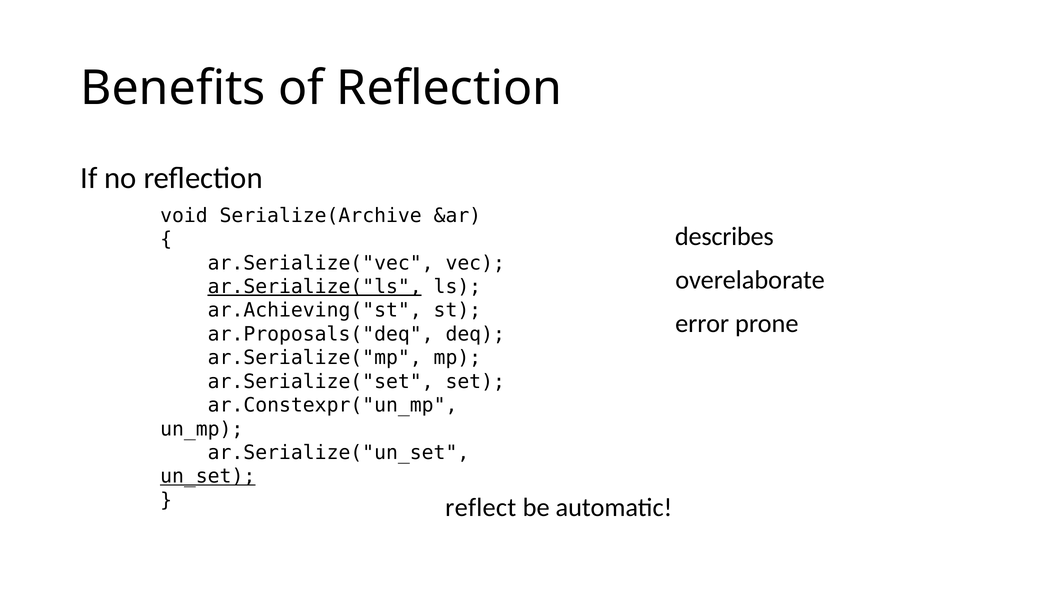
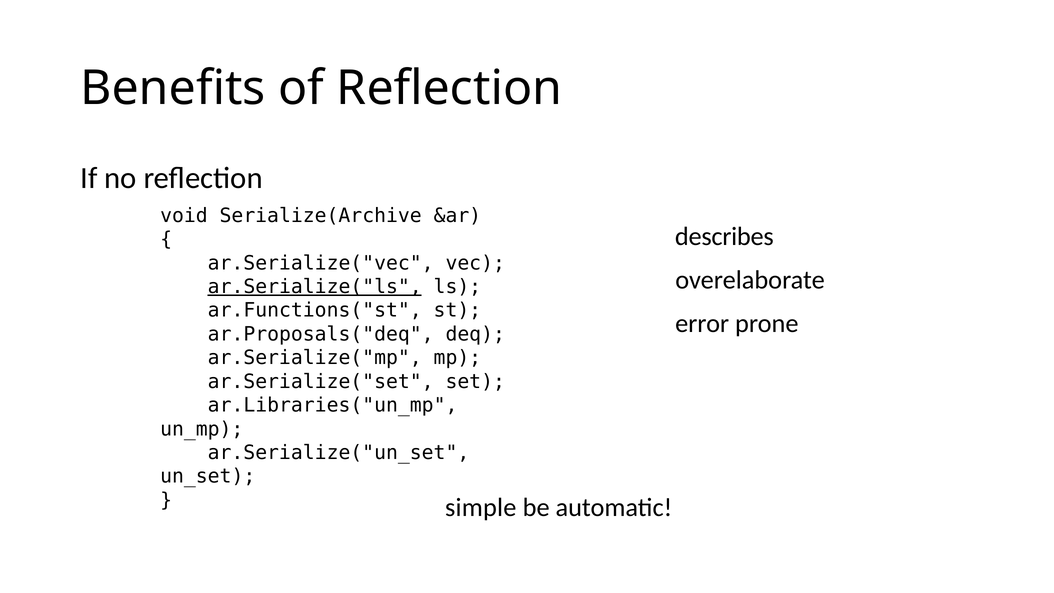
ar.Achieving("st: ar.Achieving("st -> ar.Functions("st (315, 310)
ar.Constexpr("un_mp: ar.Constexpr("un_mp -> ar.Libraries("un_mp (333, 405)
un_set underline: present -> none (208, 476)
reflect: reflect -> simple (481, 507)
